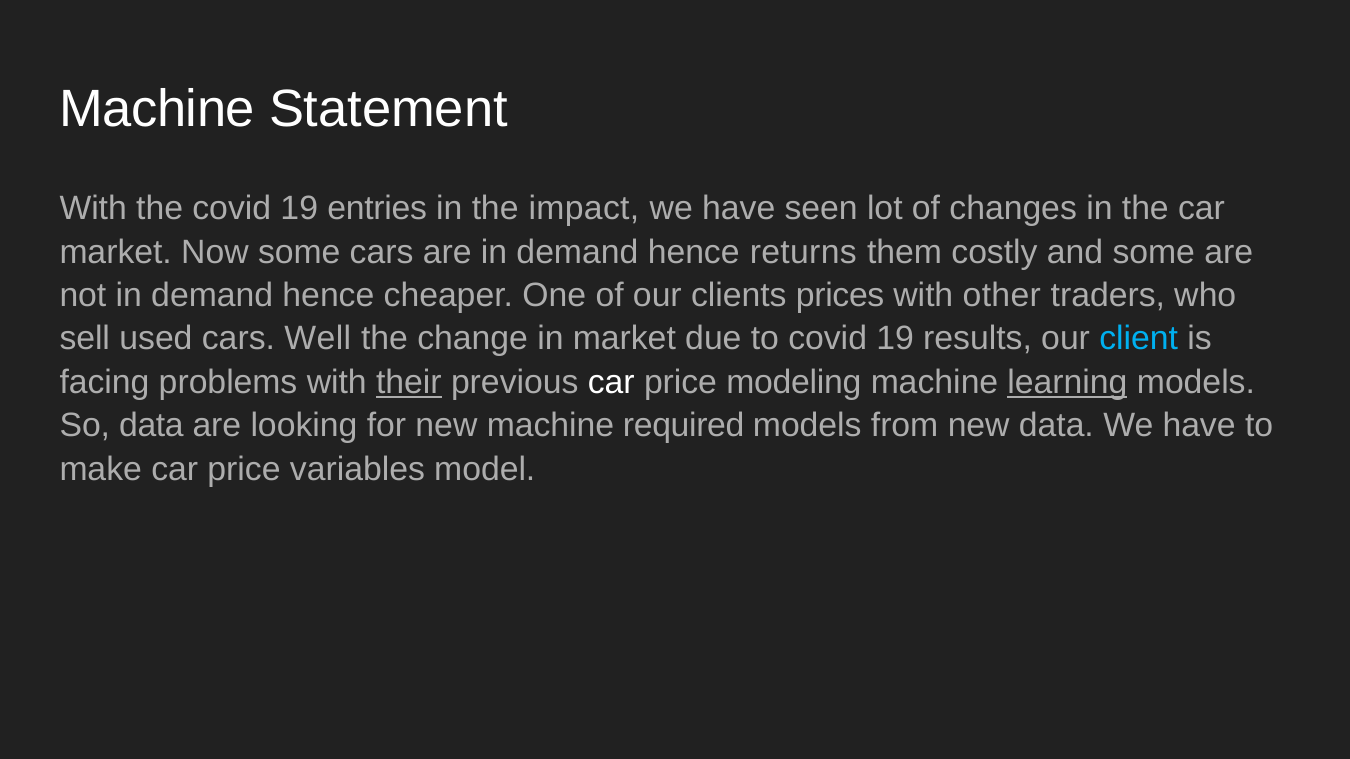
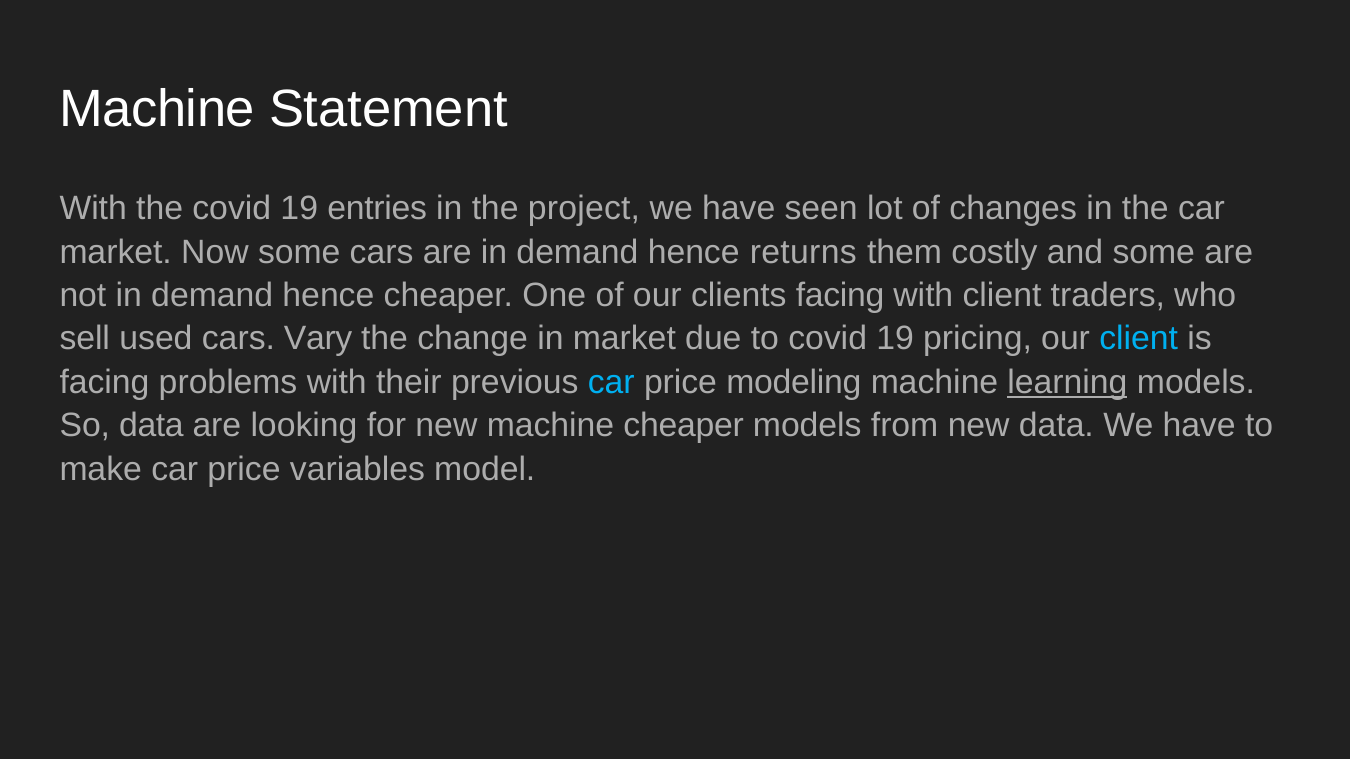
impact: impact -> project (584, 209)
clients prices: prices -> facing (840, 296)
with other: other -> client (1002, 296)
Well: Well -> Vary (318, 339)
results: results -> pricing (978, 339)
their underline: present -> none (409, 382)
car colour: white -> light blue (611, 382)
machine required: required -> cheaper (684, 426)
